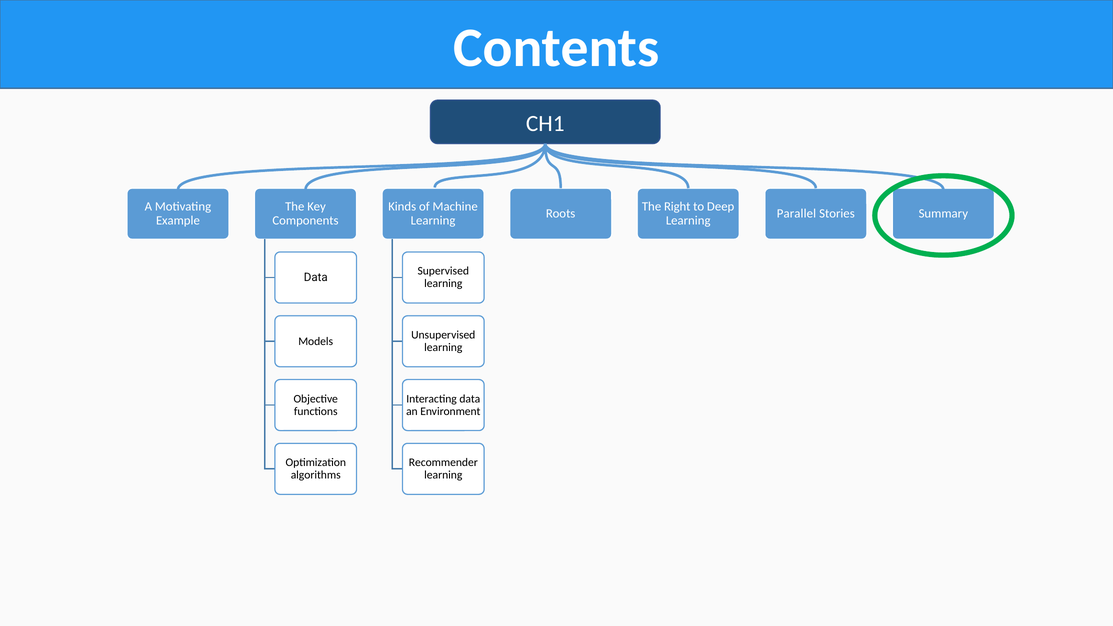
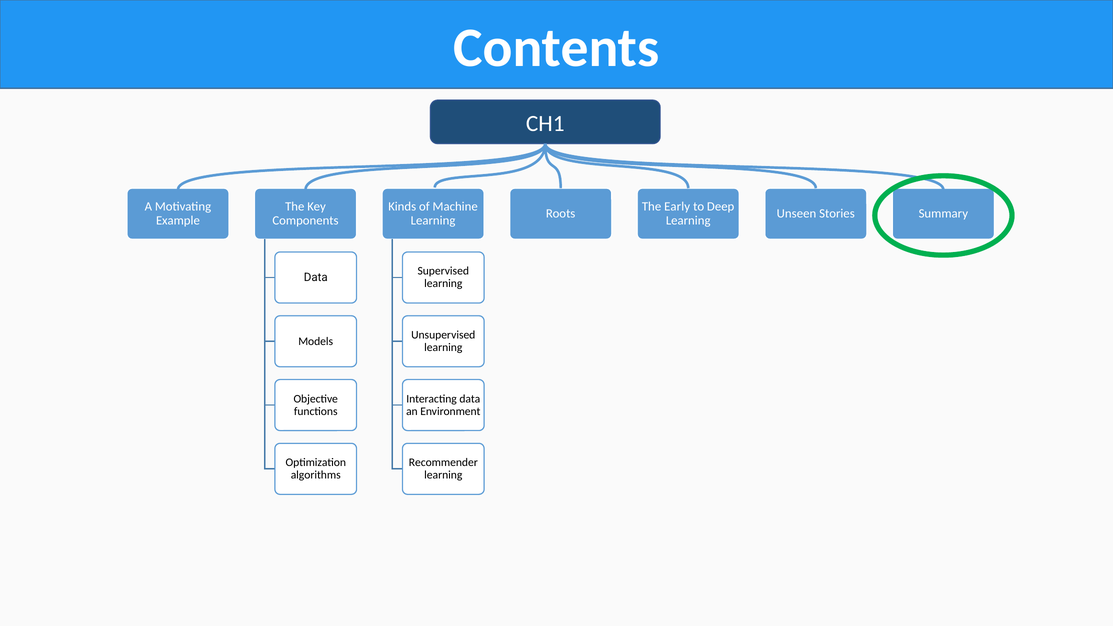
Right: Right -> Early (677, 207)
Parallel: Parallel -> Unseen (796, 214)
